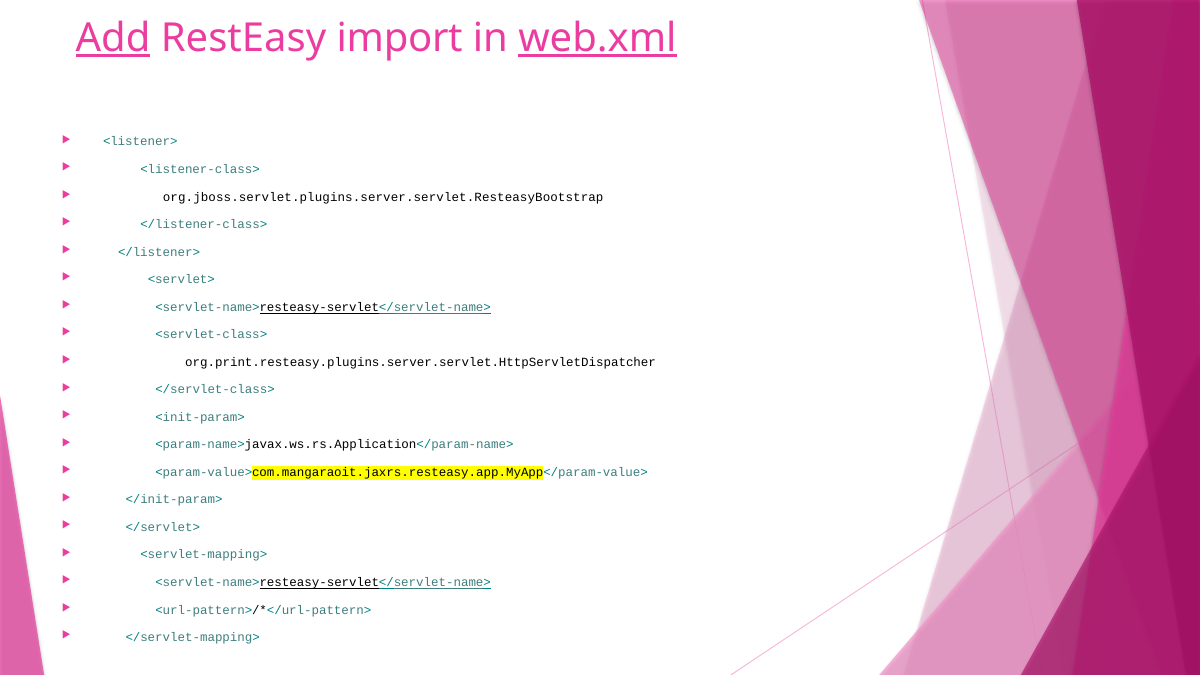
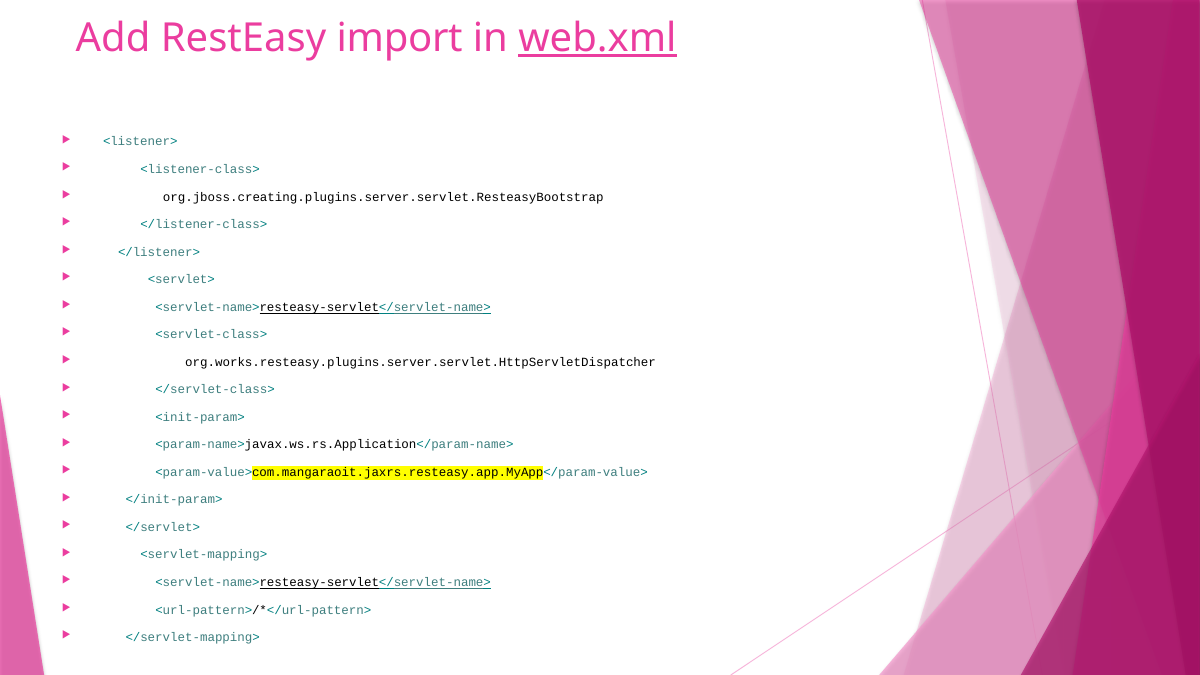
Add underline: present -> none (113, 38)
org.jboss.servlet.plugins.server.servlet.ResteasyBootstrap: org.jboss.servlet.plugins.server.servlet.ResteasyBootstrap -> org.jboss.creating.plugins.server.servlet.ResteasyBootstrap (383, 197)
org.print.resteasy.plugins.server.servlet.HttpServletDispatcher: org.print.resteasy.plugins.server.servlet.HttpServletDispatcher -> org.works.resteasy.plugins.server.servlet.HttpServletDispatcher (421, 362)
